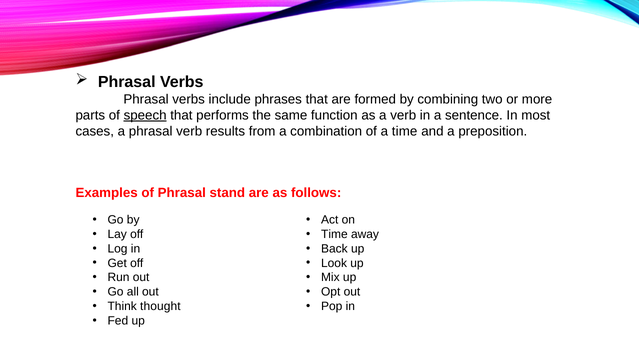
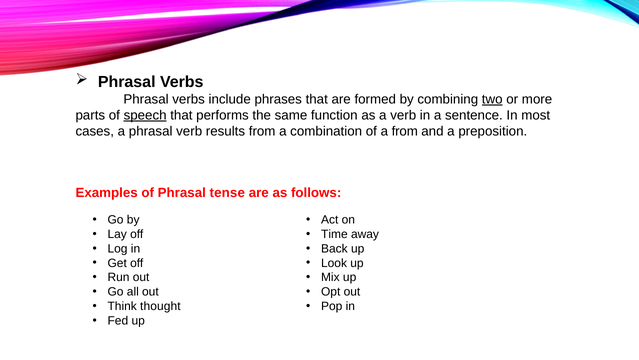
two underline: none -> present (492, 99)
a time: time -> from (405, 131)
stand: stand -> tense (227, 193)
